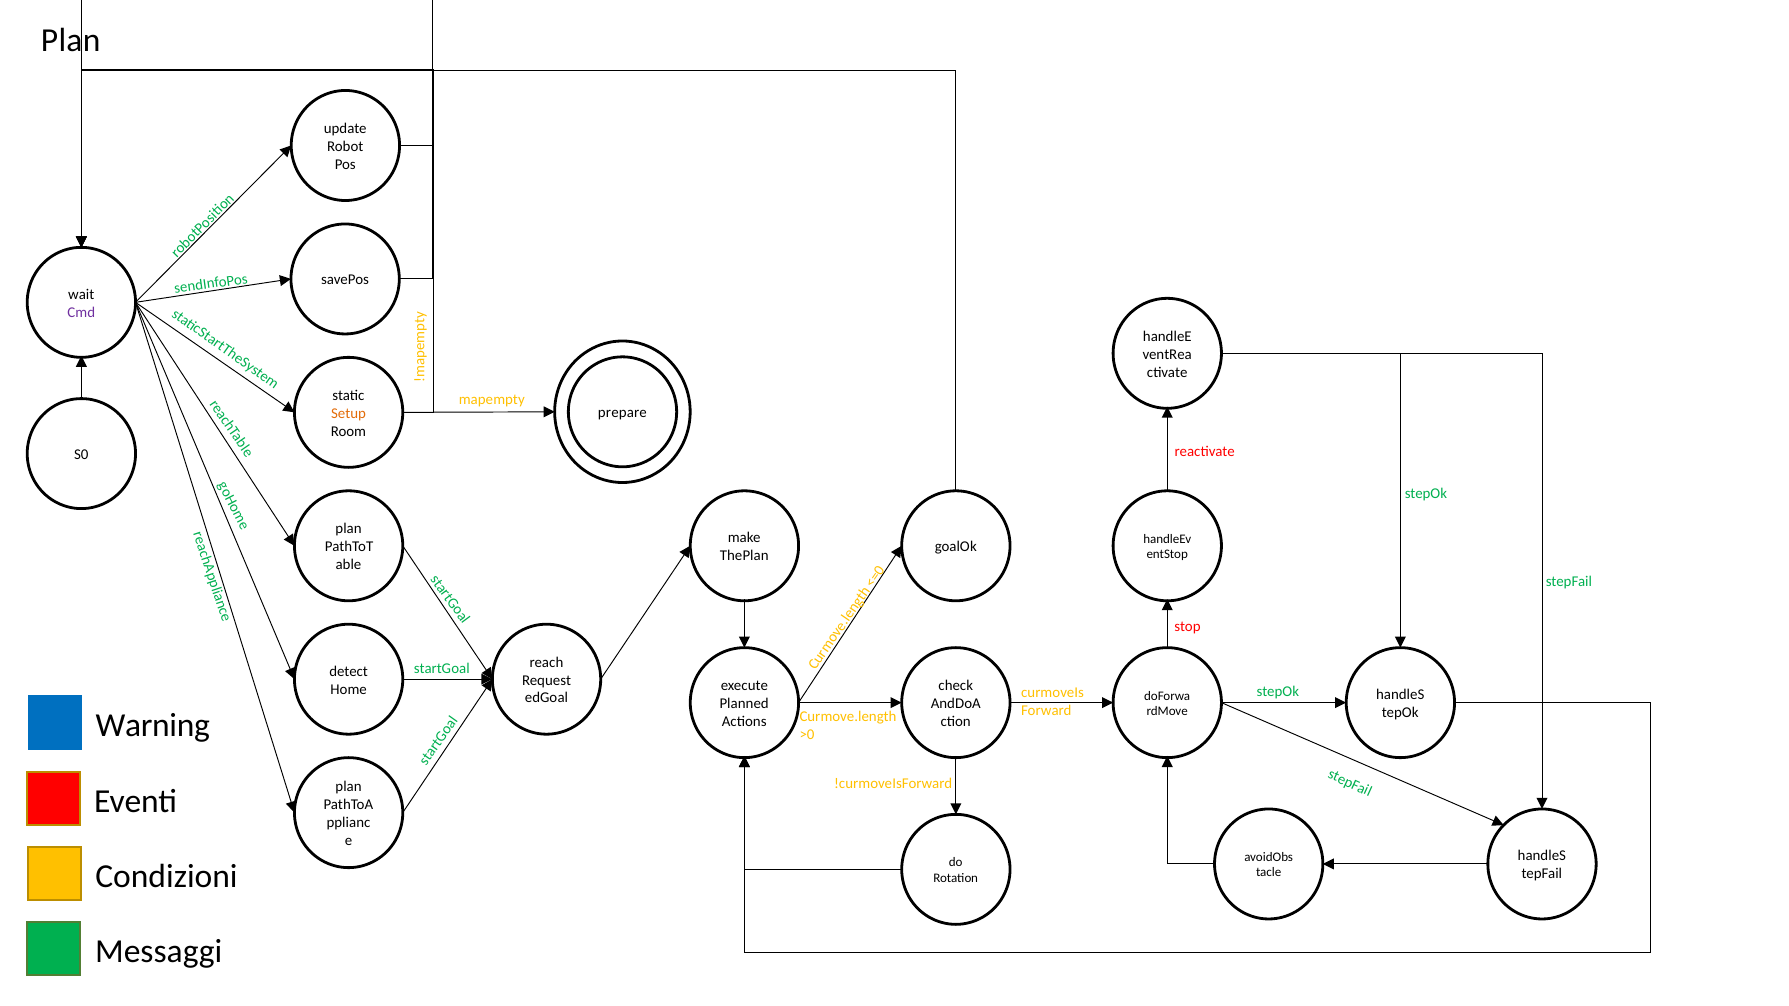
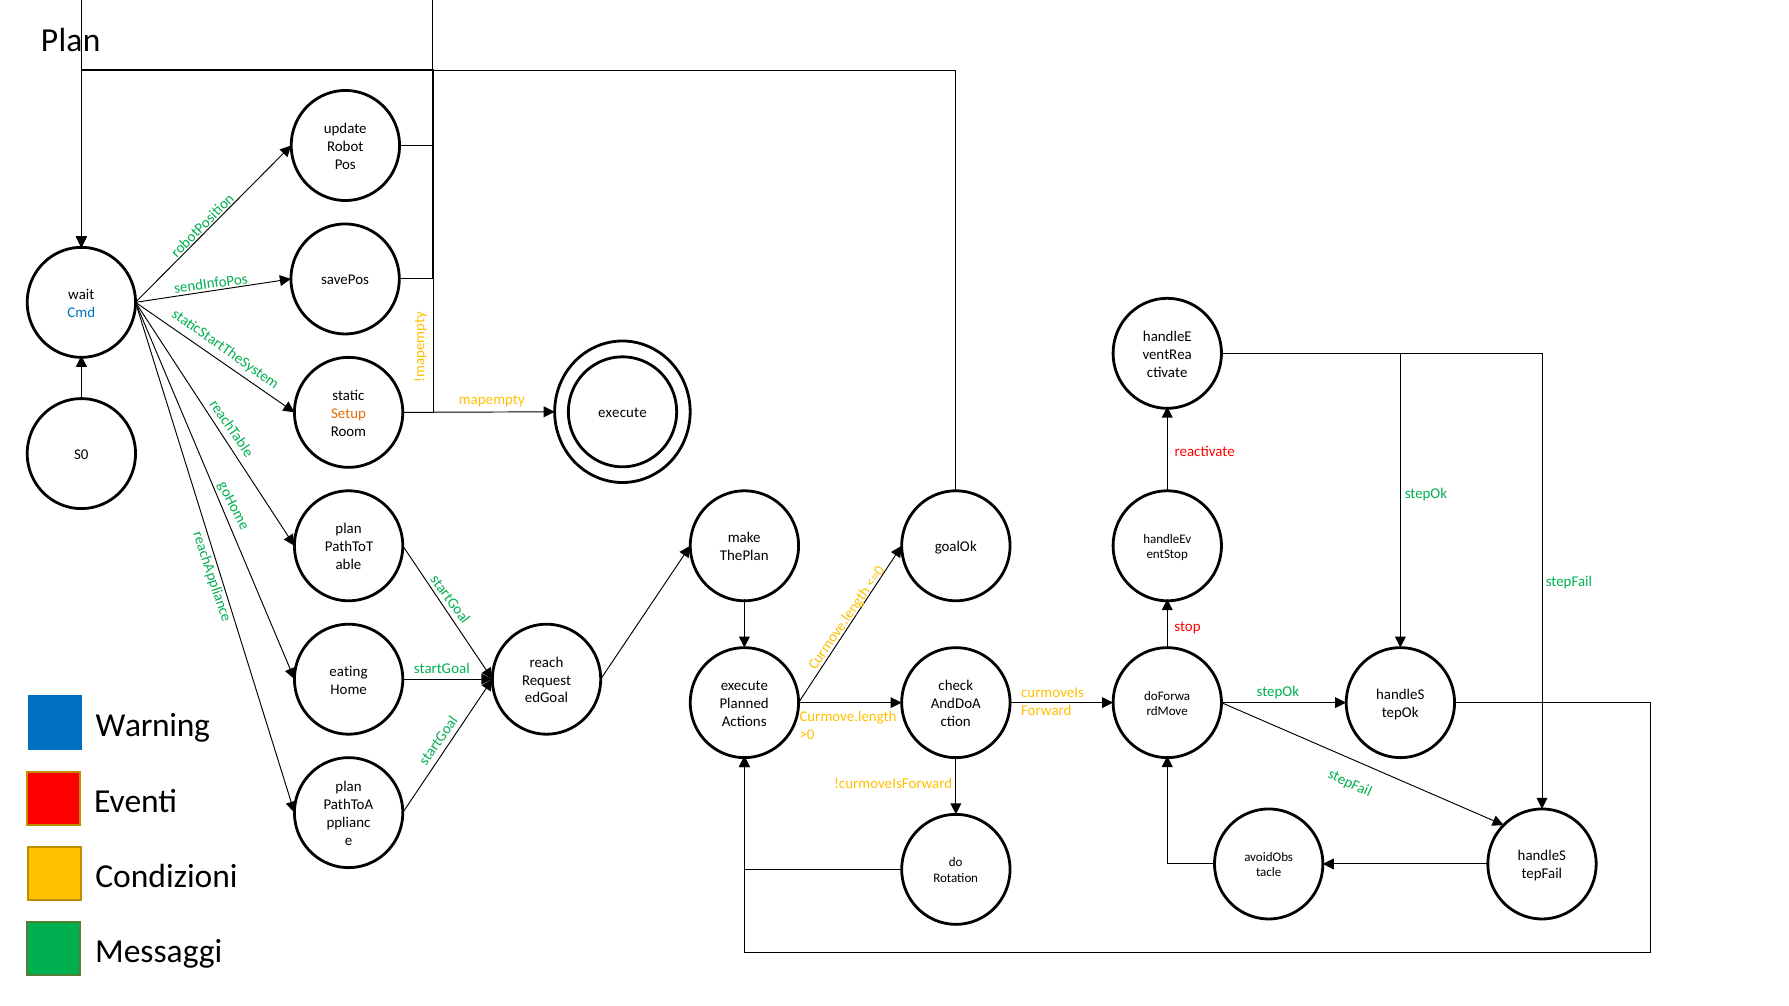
Cmd colour: purple -> blue (81, 312)
prepare: prepare -> execute (622, 413)
detect: detect -> eating (348, 671)
